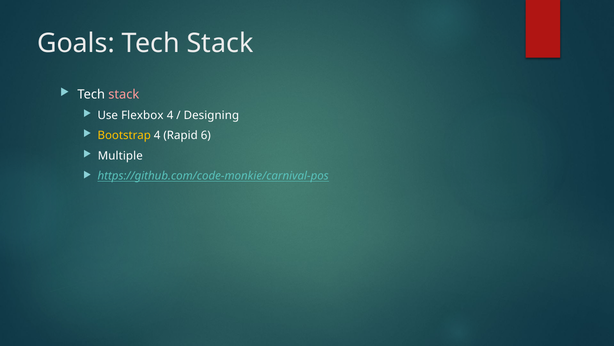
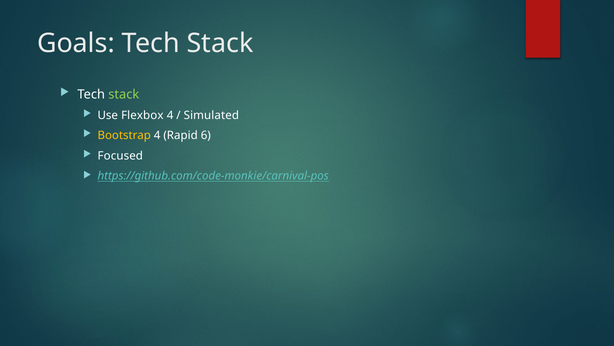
stack colour: pink -> light green (124, 94)
Designing: Designing -> Simulated (211, 115)
Multiple: Multiple -> Focused (120, 156)
